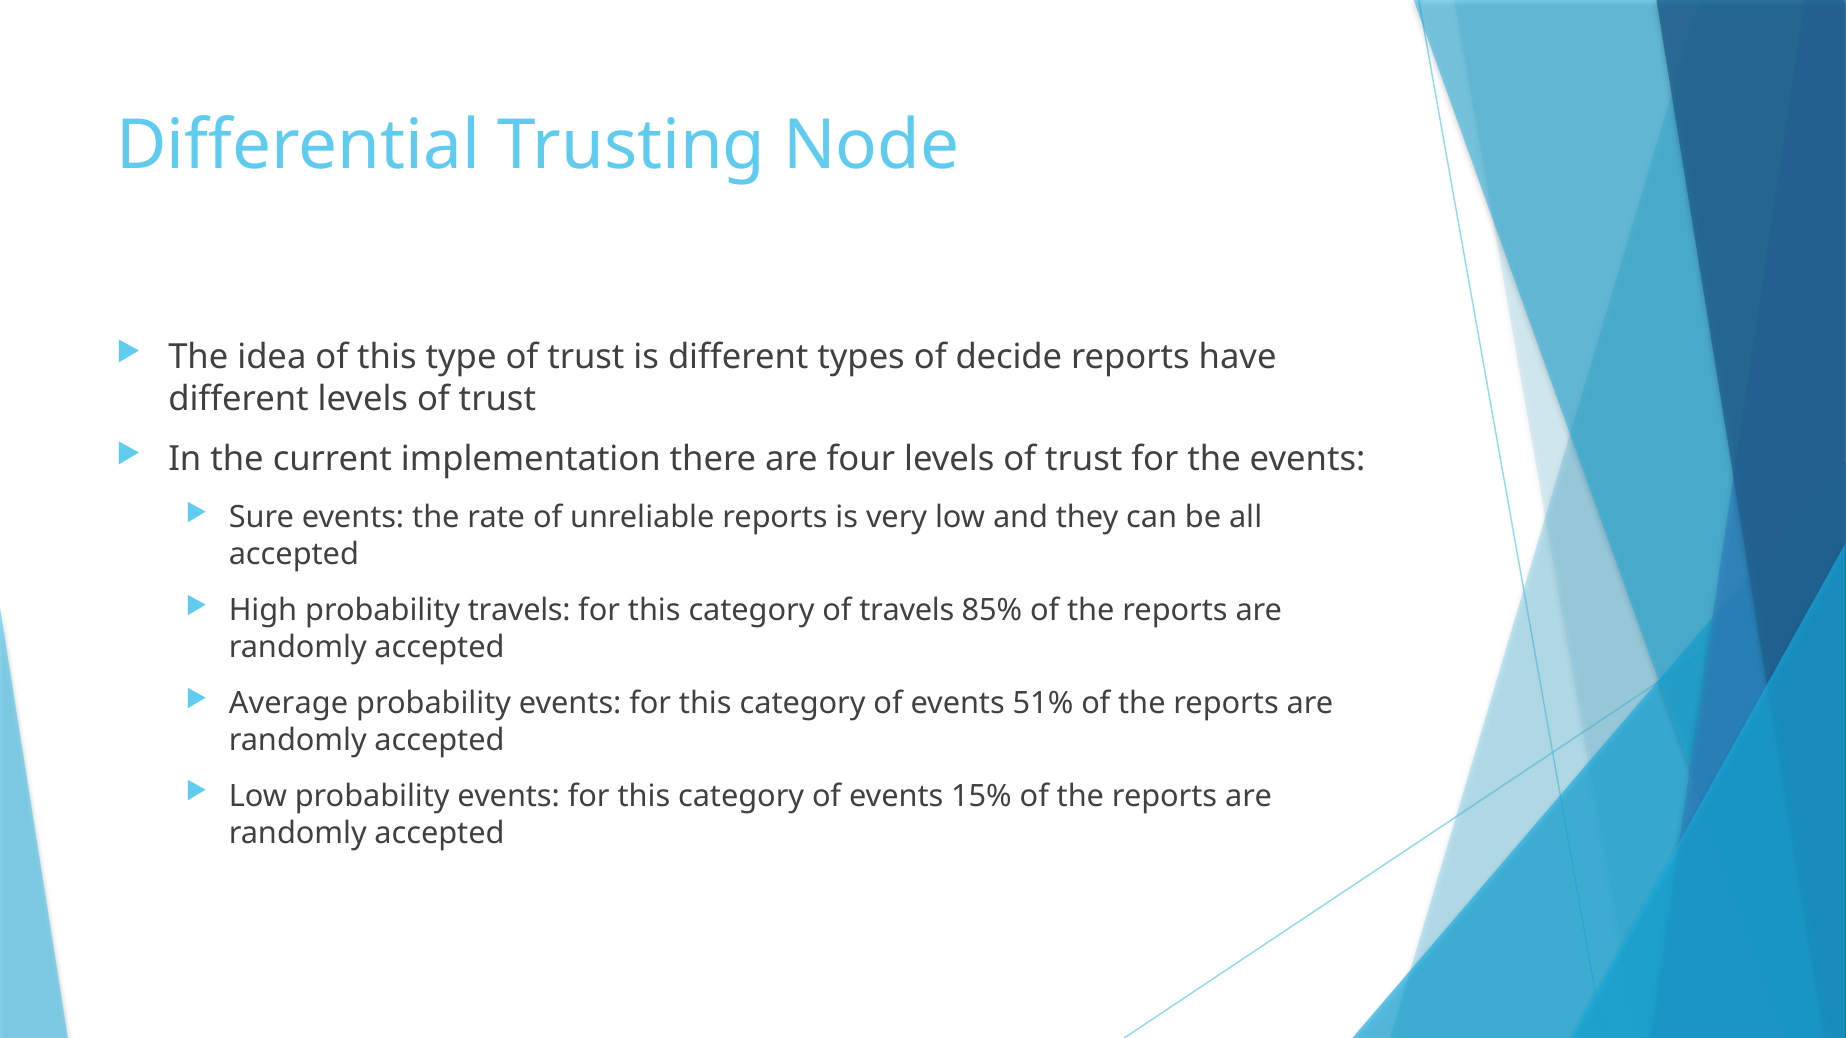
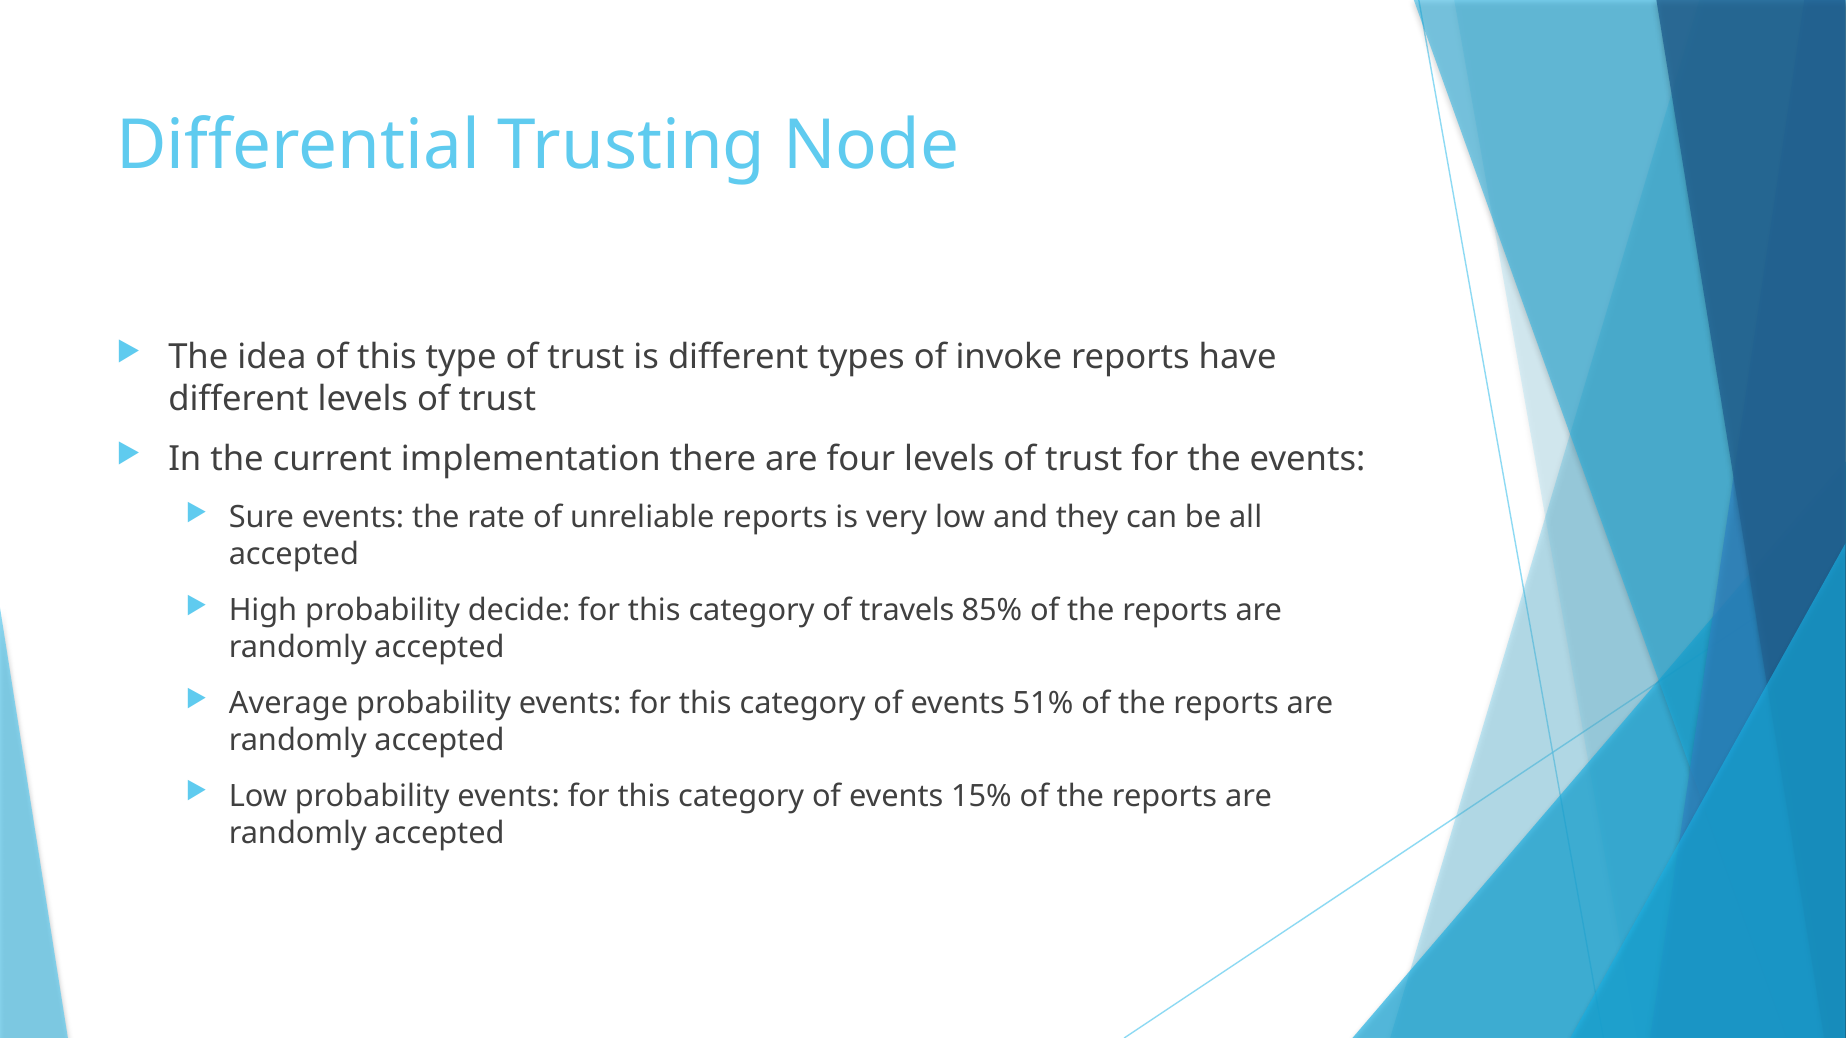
decide: decide -> invoke (1009, 357)
probability travels: travels -> decide (519, 611)
